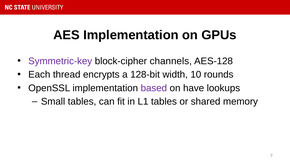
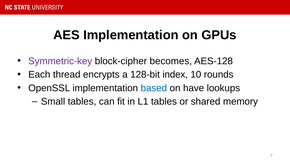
channels: channels -> becomes (171, 61)
width: width -> index (175, 75)
based colour: purple -> blue (154, 88)
